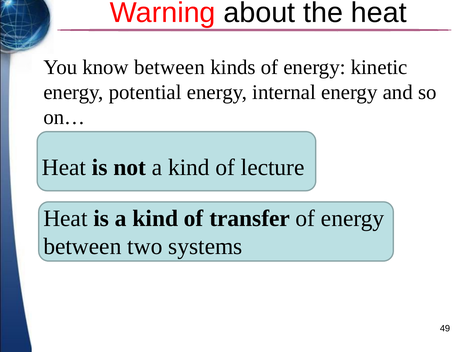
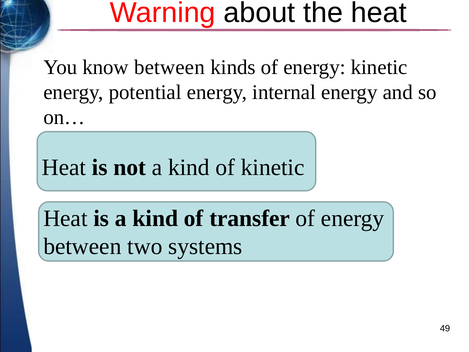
of lecture: lecture -> kinetic (273, 167)
